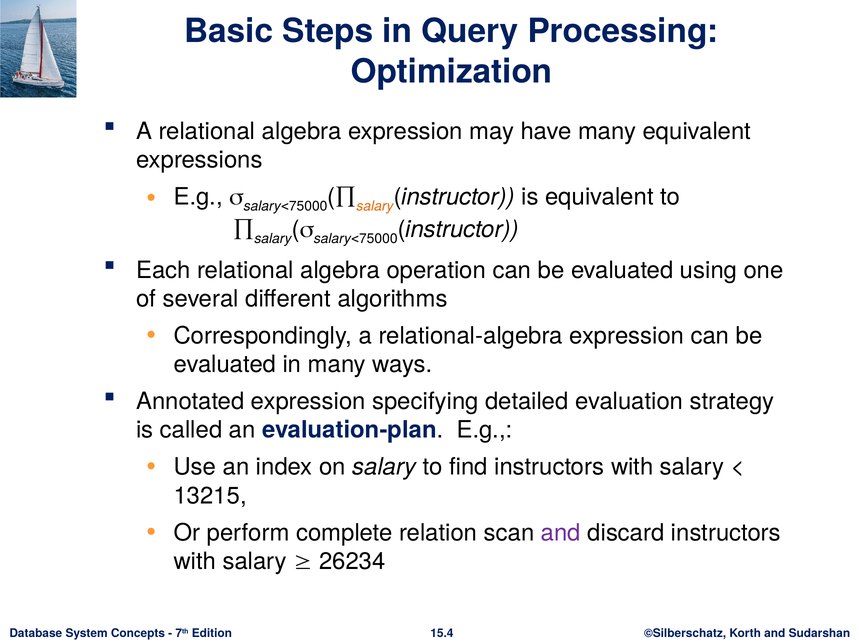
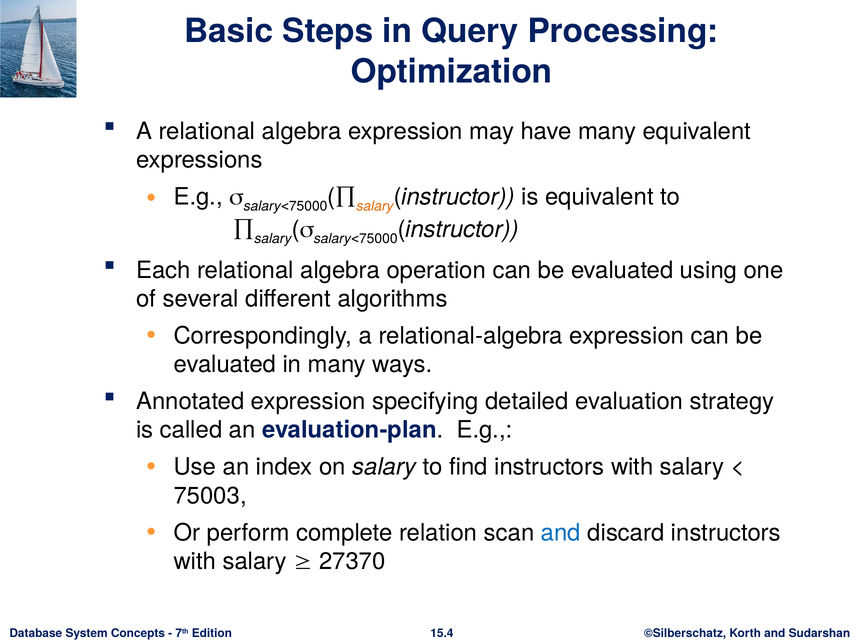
13215: 13215 -> 75003 (210, 496)
and colour: purple -> blue (561, 533)
26234: 26234 -> 27370 (352, 562)
